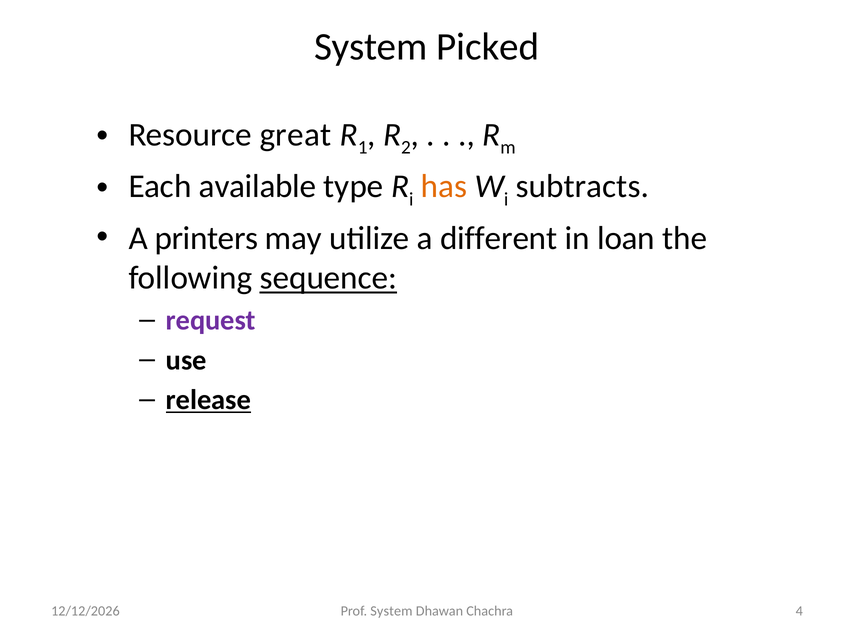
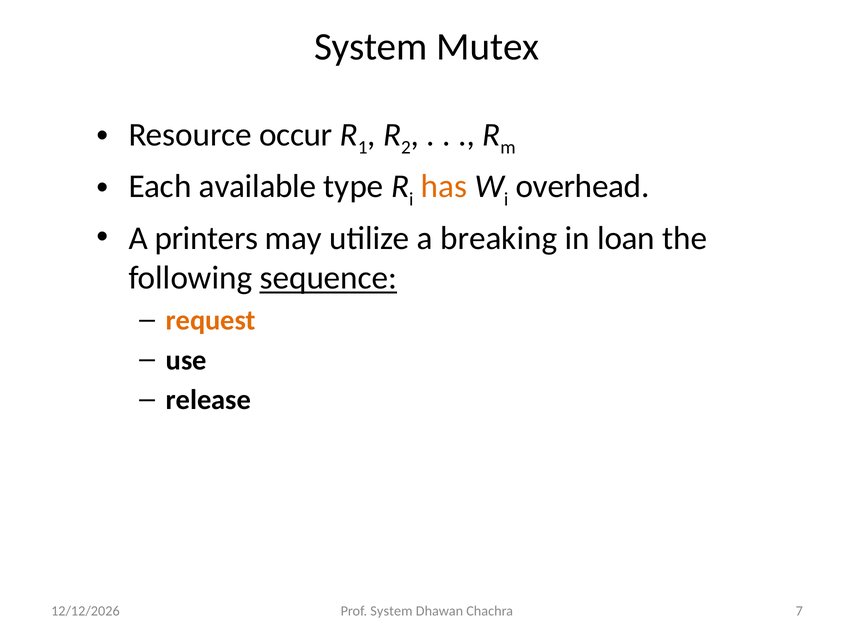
Picked: Picked -> Mutex (488, 47)
great: great -> occur (296, 135)
subtracts: subtracts -> overhead (583, 187)
different: different -> breaking (499, 238)
request colour: purple -> orange (211, 321)
release underline: present -> none (208, 400)
4: 4 -> 7 (799, 612)
